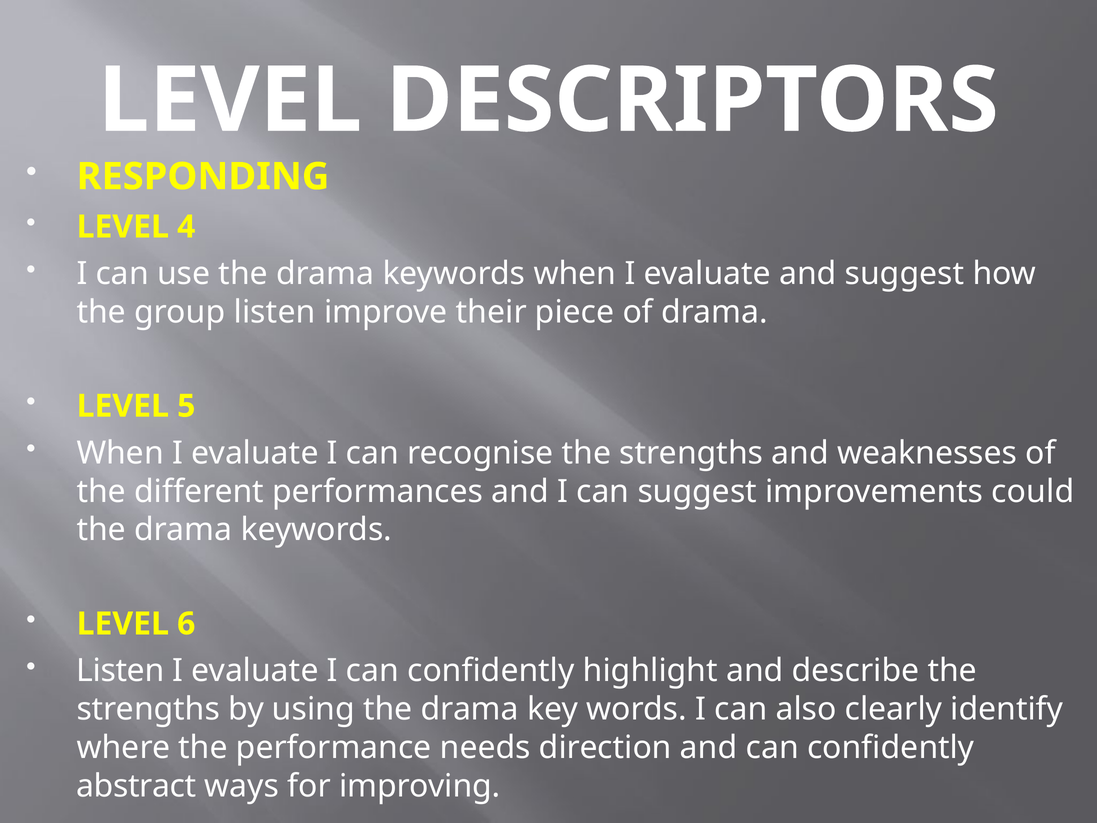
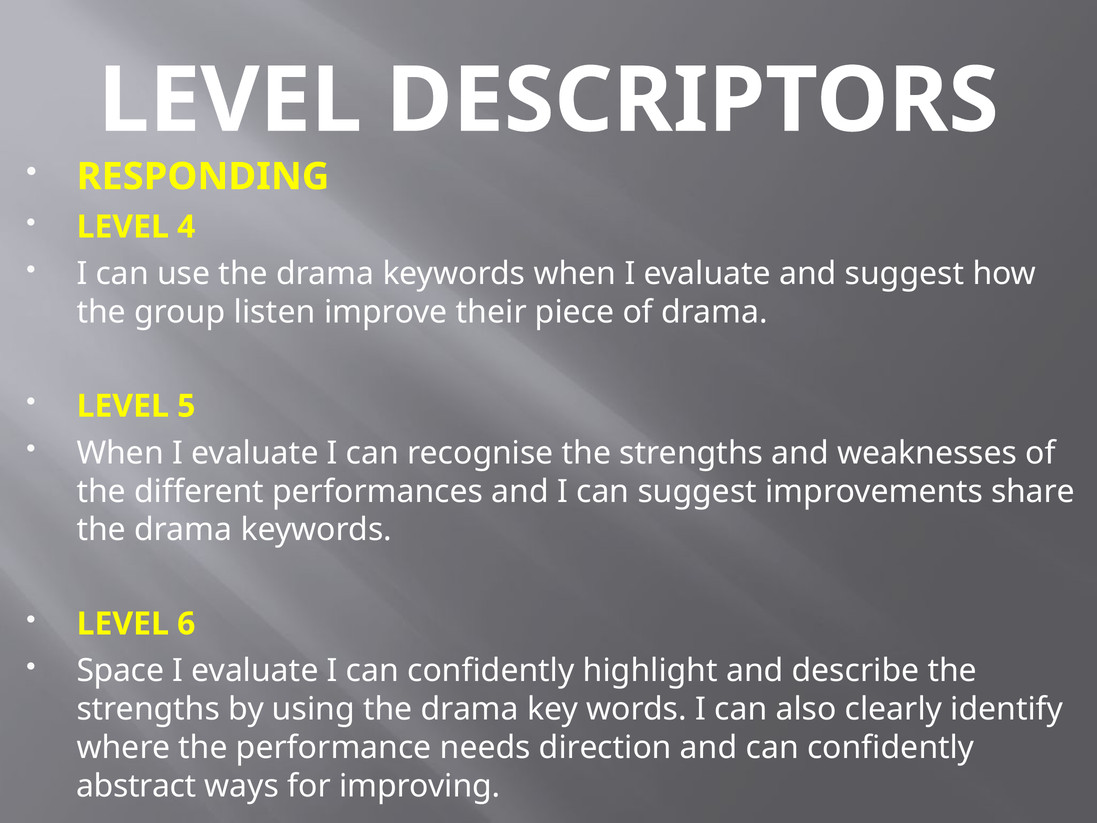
could: could -> share (1033, 491)
Listen: Listen -> Space (120, 671)
